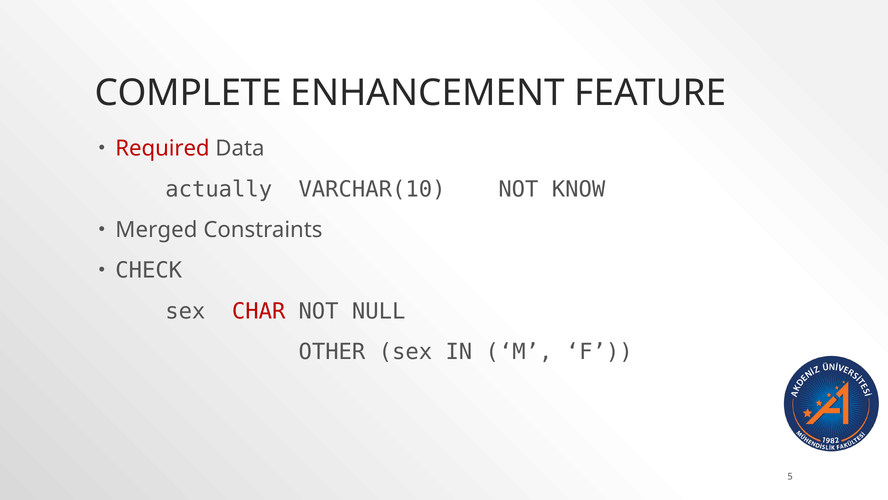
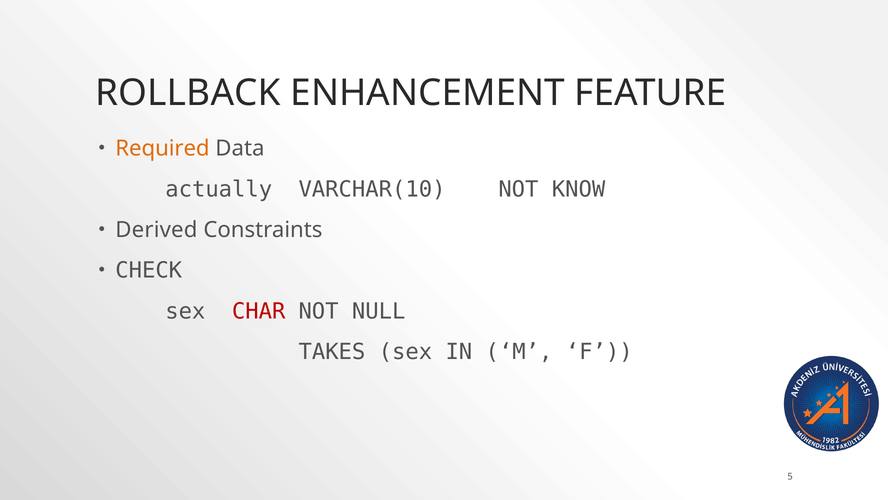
COMPLETE: COMPLETE -> ROLLBACK (188, 93)
Required colour: red -> orange (163, 148)
Merged: Merged -> Derived (156, 230)
OTHER: OTHER -> TAKES (332, 352)
